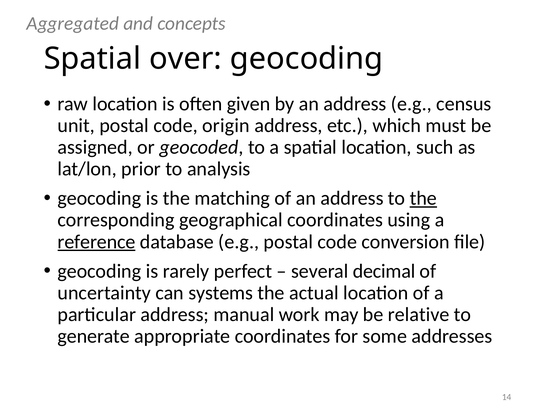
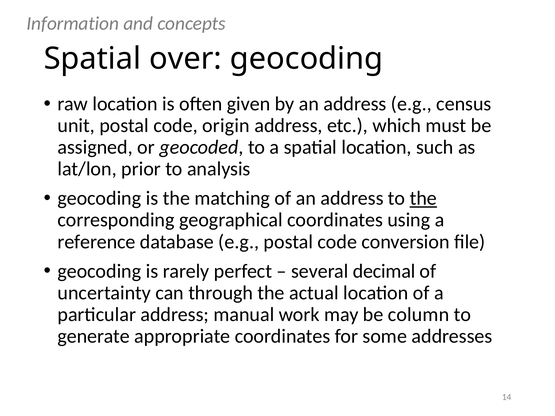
Aggregated: Aggregated -> Information (73, 24)
reference underline: present -> none (97, 242)
systems: systems -> through (221, 293)
relative: relative -> column (419, 315)
